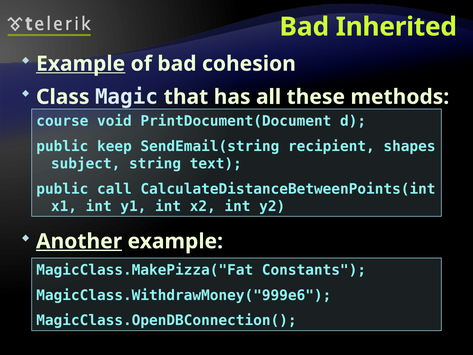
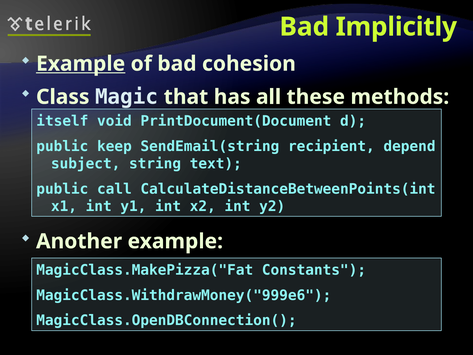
Inherited: Inherited -> Implicitly (396, 27)
course: course -> itself (62, 121)
shapes: shapes -> depend (410, 146)
Another underline: present -> none (79, 241)
